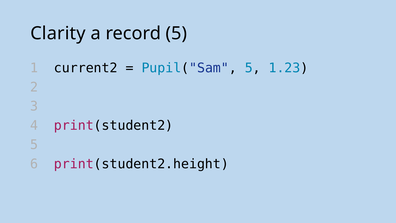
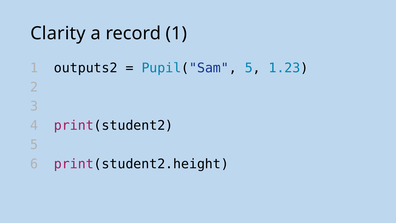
record 5: 5 -> 1 (176, 33)
current2: current2 -> outputs2 (86, 68)
